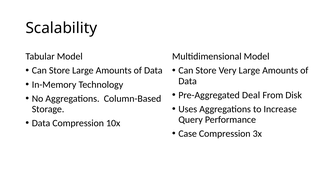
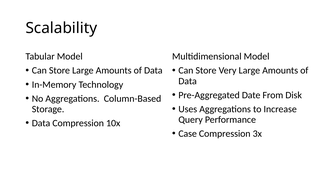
Deal: Deal -> Date (251, 95)
